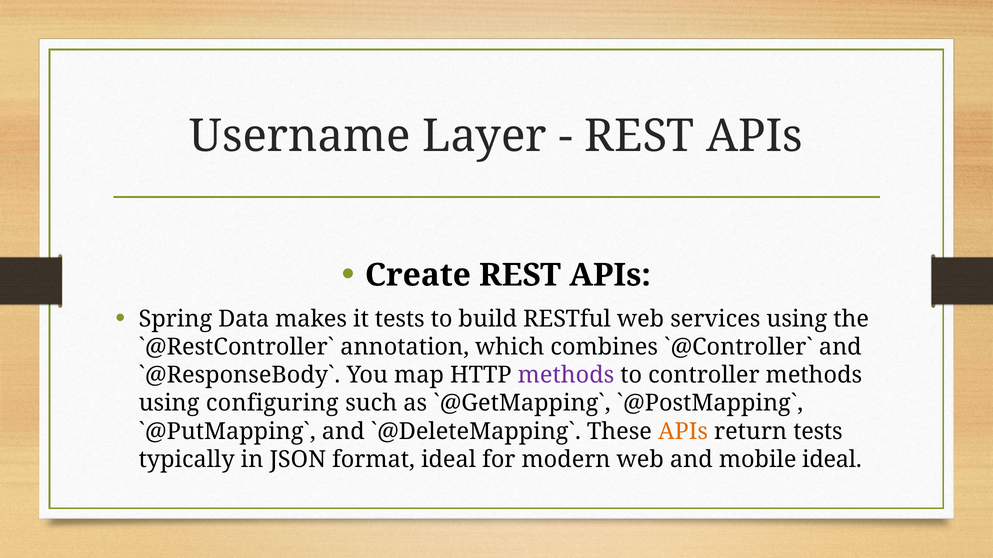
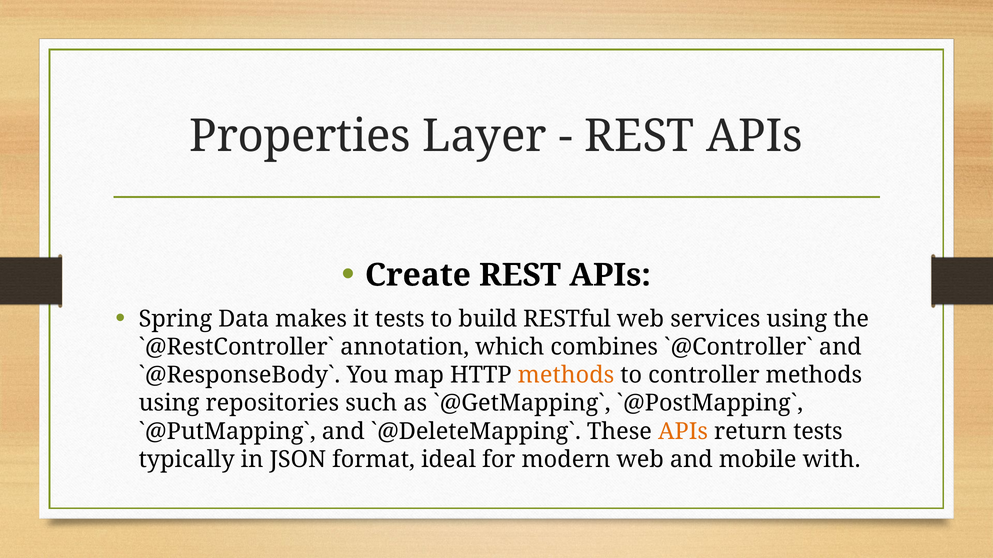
Username: Username -> Properties (300, 136)
methods colour: purple -> orange (566, 375)
configuring: configuring -> repositories (272, 404)
mobile ideal: ideal -> with (832, 460)
